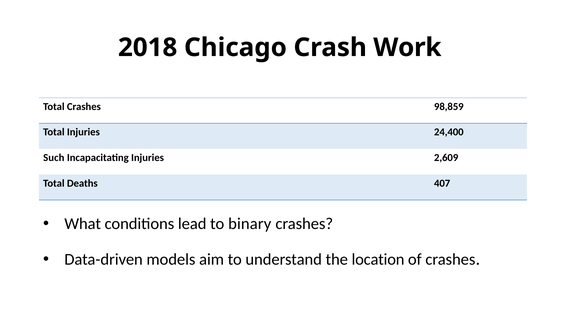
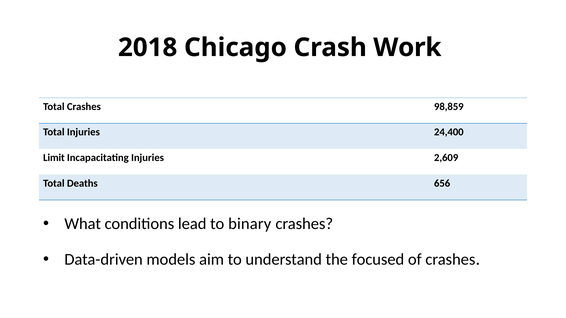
Such: Such -> Limit (54, 158)
407: 407 -> 656 (442, 183)
location: location -> focused (378, 260)
